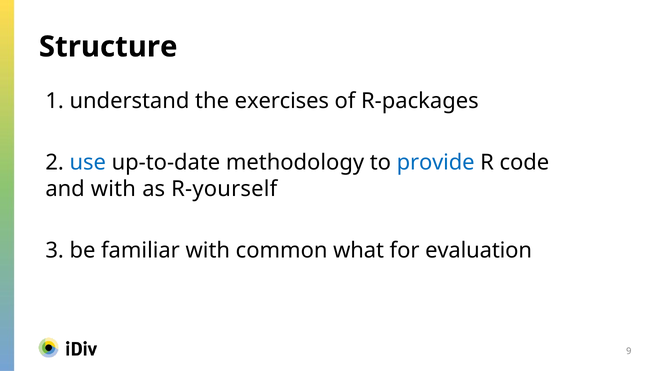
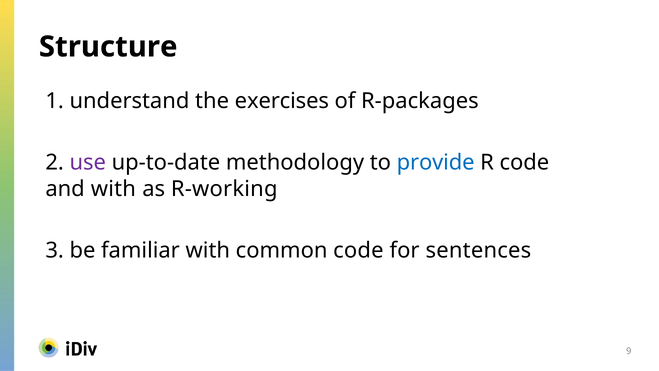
use colour: blue -> purple (88, 163)
R-yourself: R-yourself -> R-working (224, 189)
common what: what -> code (358, 250)
evaluation: evaluation -> sentences (478, 250)
